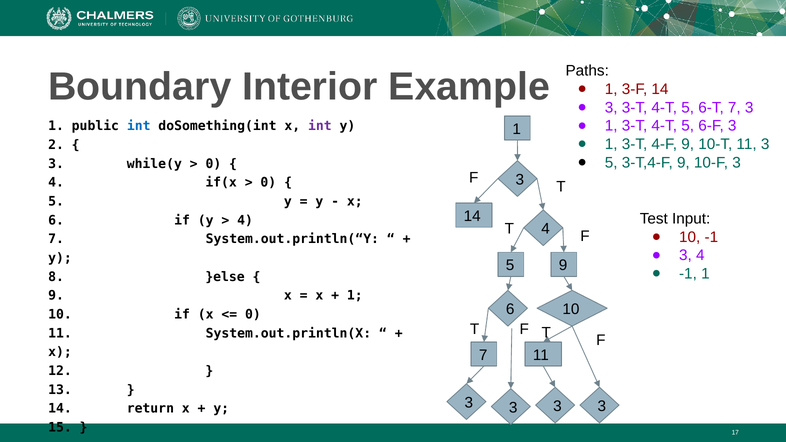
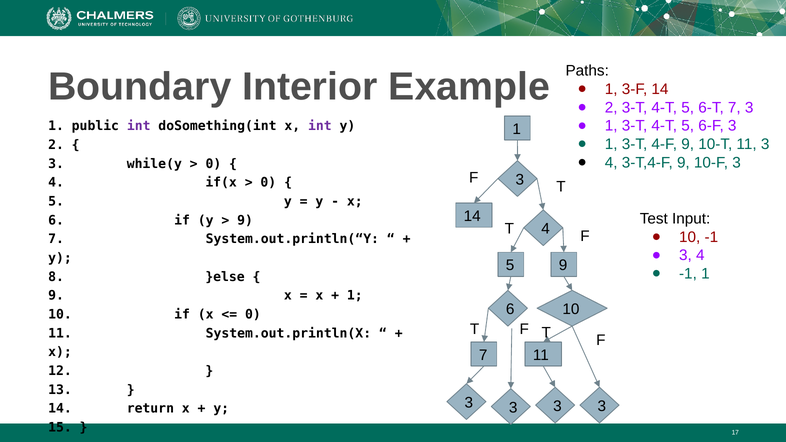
3: 3 -> 2 (611, 108)
int colour: blue -> purple (139, 126)
5: 5 -> 4 (611, 163)
4: 4 -> 9 (245, 220)
